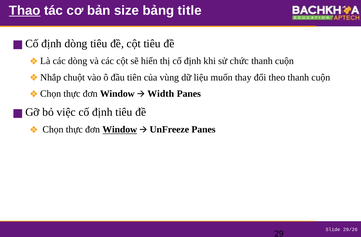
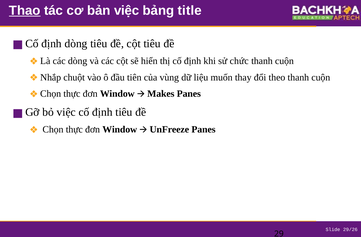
bản size: size -> việc (127, 10)
Width: Width -> Makes (161, 94)
Window underline: present -> none (120, 130)
